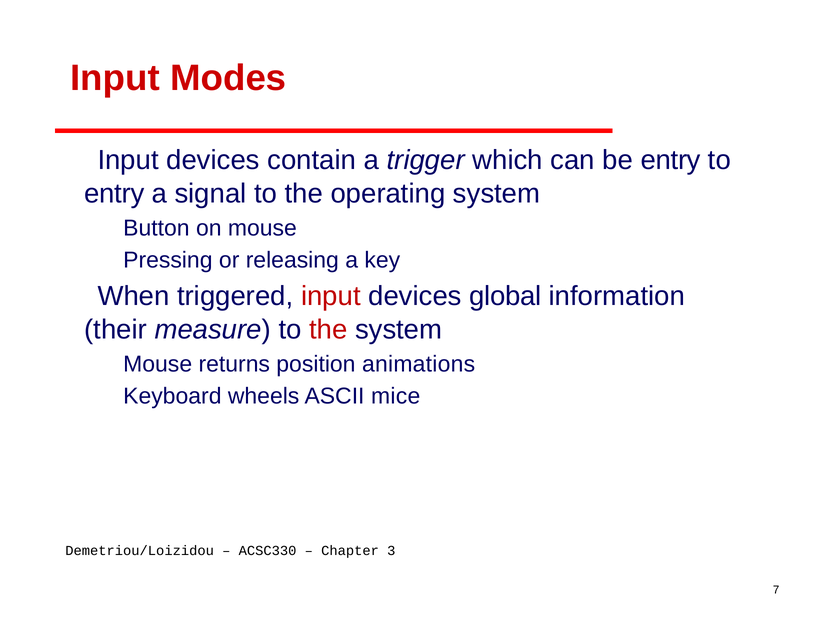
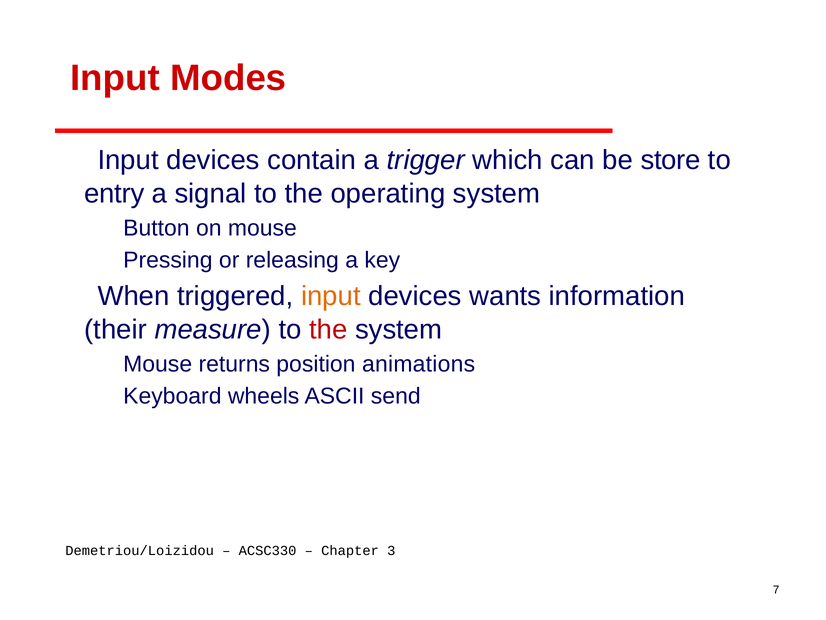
be entry: entry -> store (671, 160)
input colour: red -> orange (331, 296)
global: global -> wants (505, 296)
mice: mice -> send (396, 396)
